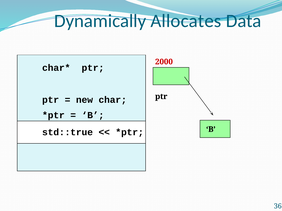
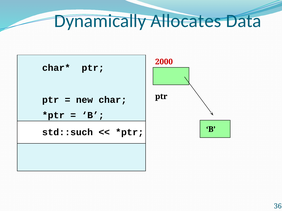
std::true: std::true -> std::such (68, 133)
